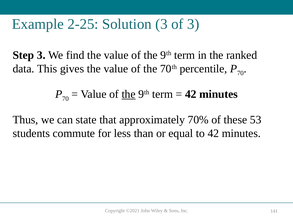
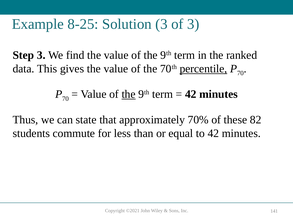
2-25: 2-25 -> 8-25 (83, 24)
percentile underline: none -> present (203, 69)
53: 53 -> 82 (256, 120)
